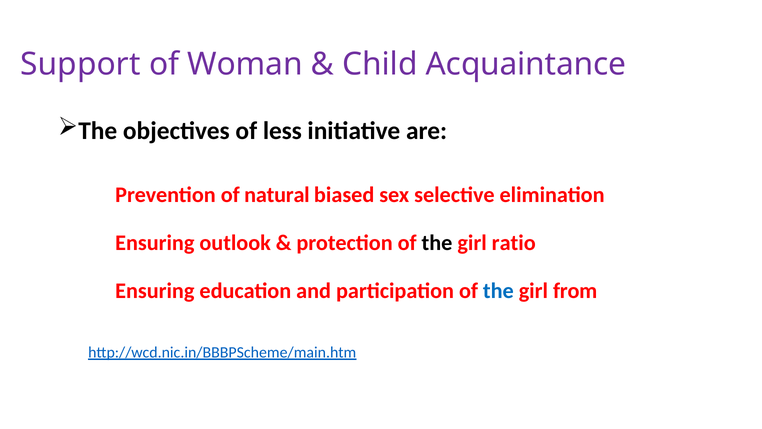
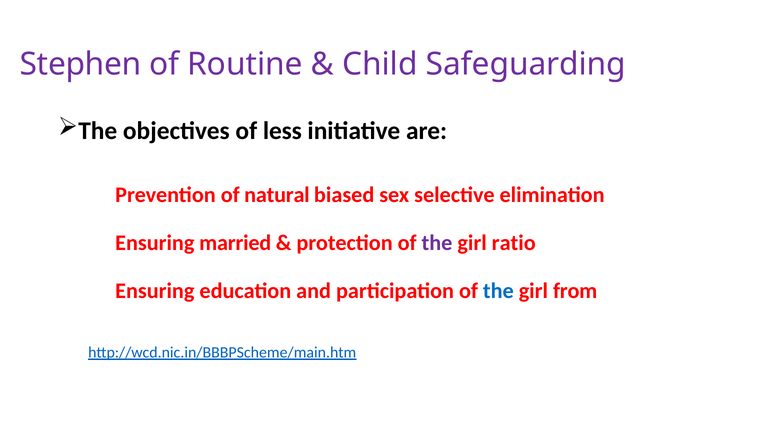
Support: Support -> Stephen (81, 64)
Woman: Woman -> Routine (245, 64)
Acquaintance: Acquaintance -> Safeguarding (526, 64)
outlook: outlook -> married (235, 243)
the colour: black -> purple (437, 243)
